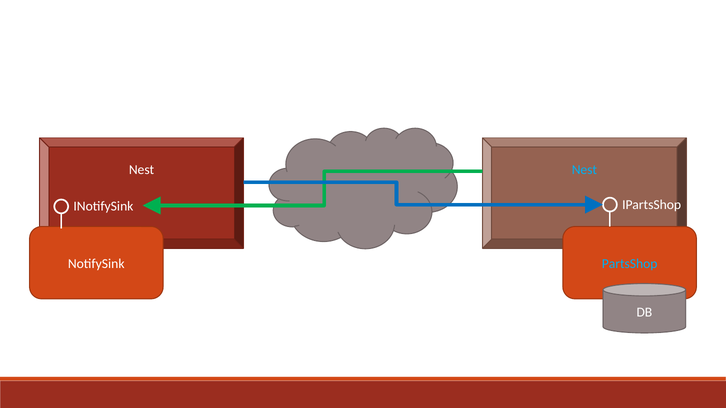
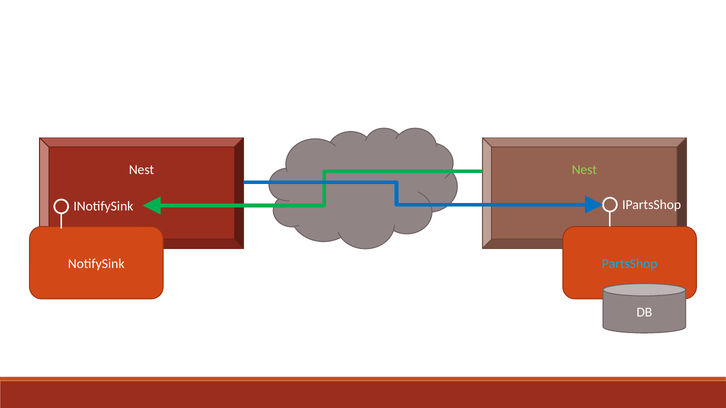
Nest colour: light blue -> light green (584, 170)
